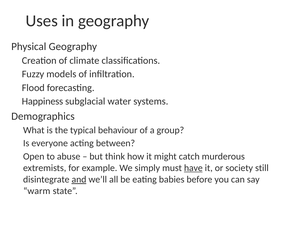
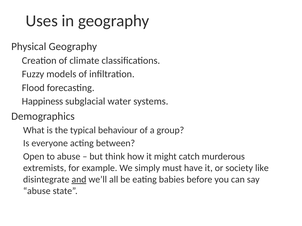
have underline: present -> none (193, 168)
still: still -> like (262, 168)
warm: warm -> abuse (37, 191)
